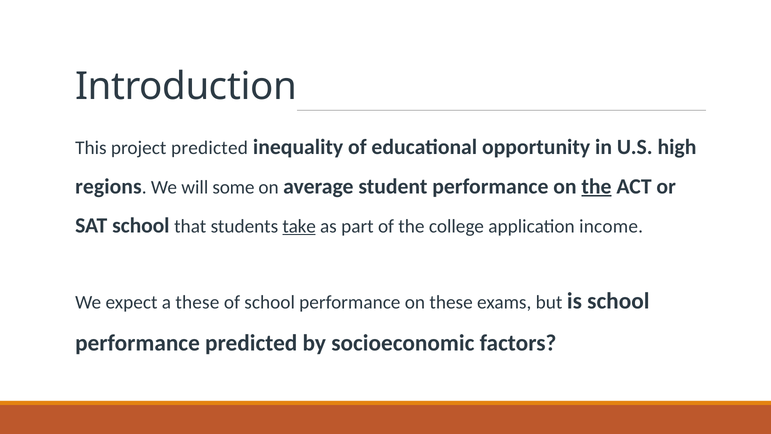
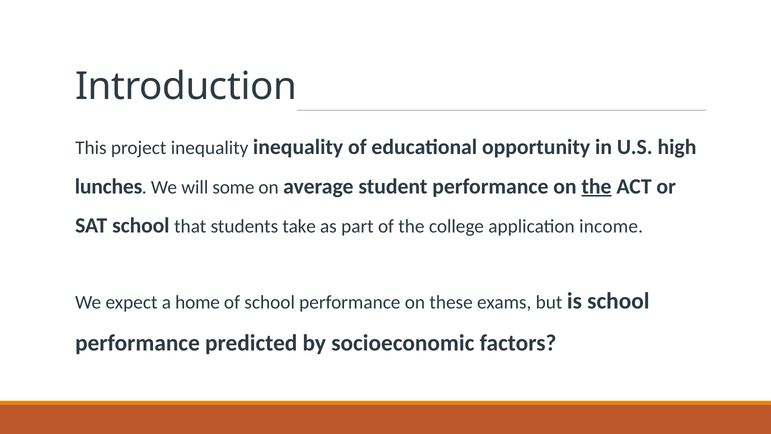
project predicted: predicted -> inequality (210, 148)
regions: regions -> lunches (109, 186)
take underline: present -> none (299, 226)
a these: these -> home (198, 302)
